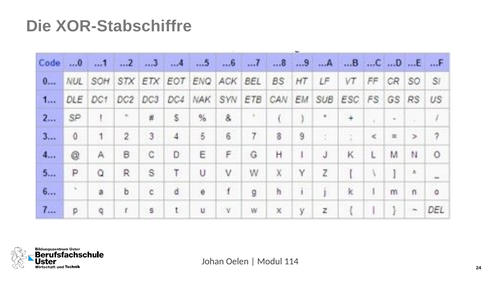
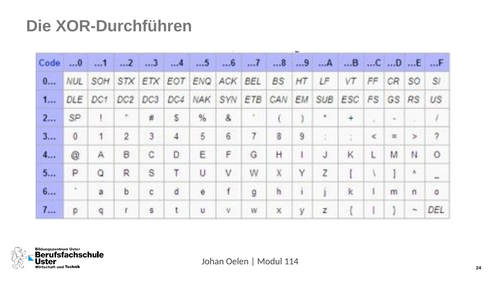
XOR-Stabschiffre: XOR-Stabschiffre -> XOR-Durchführen (124, 26)
